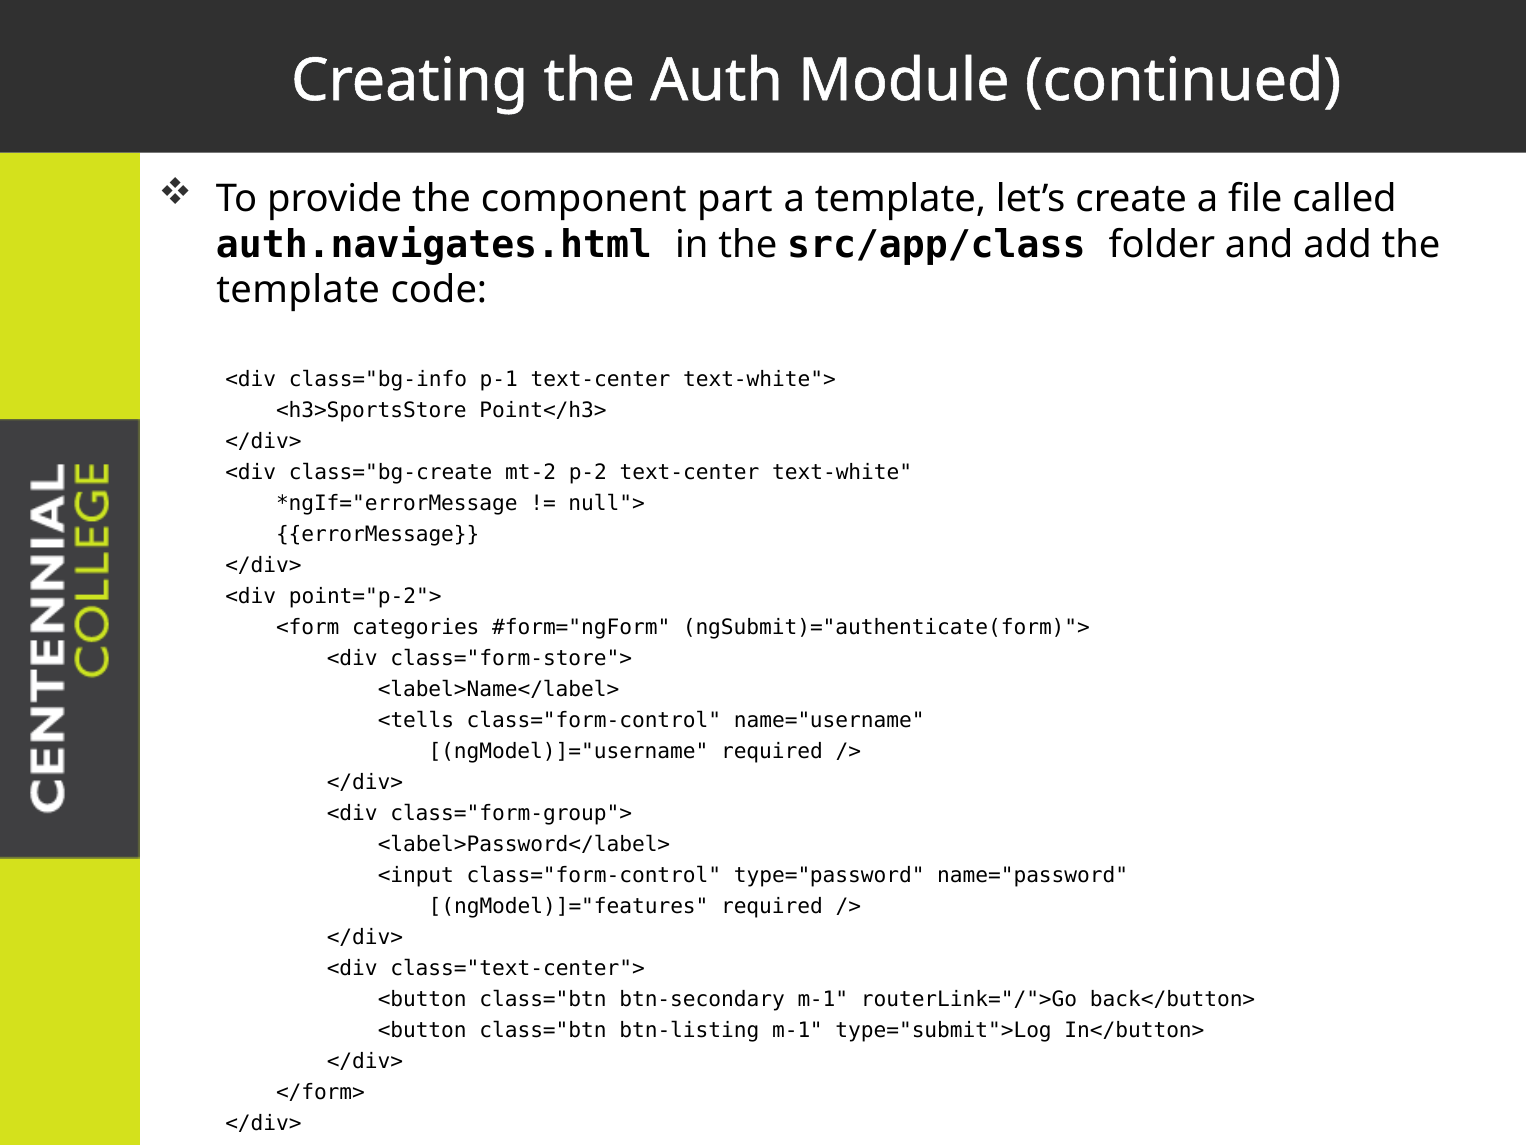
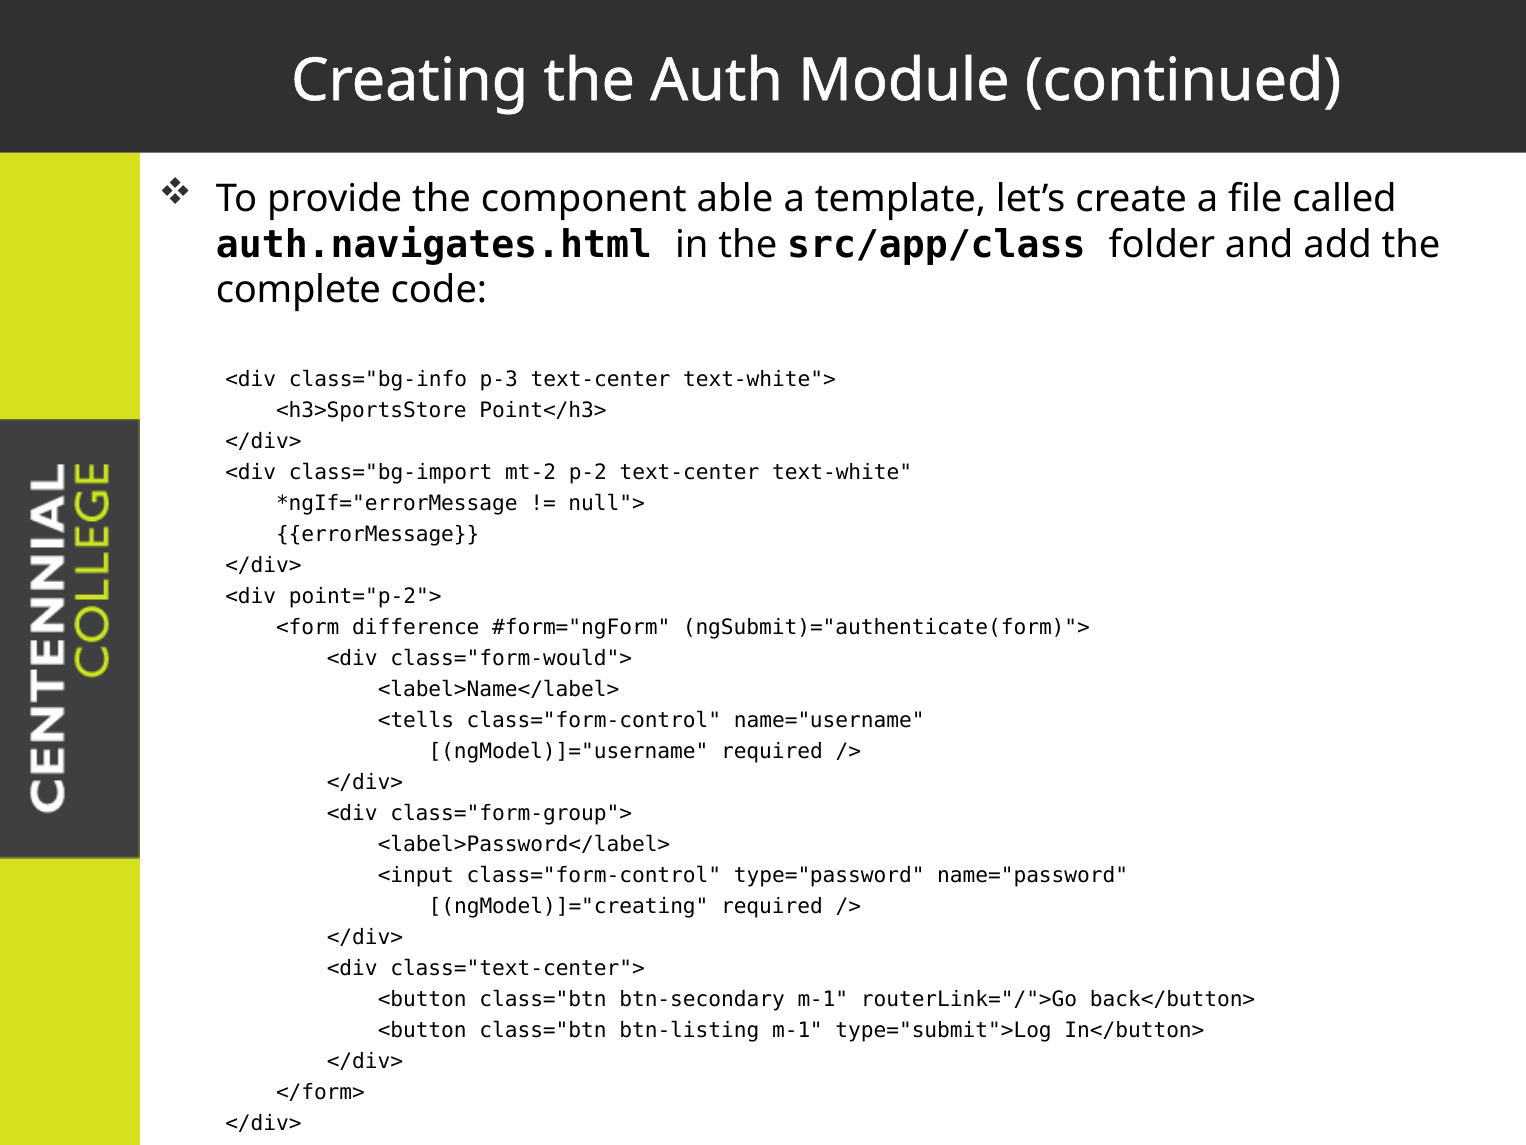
part: part -> able (735, 199)
template: template -> complete (298, 290)
p-1: p-1 -> p-3 (499, 379)
class="bg-create: class="bg-create -> class="bg-import (391, 472)
categories: categories -> difference (416, 627)
class="form-store">: class="form-store"> -> class="form-would"> (511, 658)
ngModel)]="features: ngModel)]="features -> ngModel)]="creating (569, 906)
